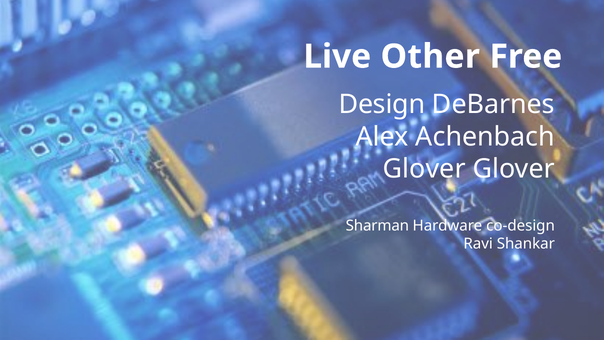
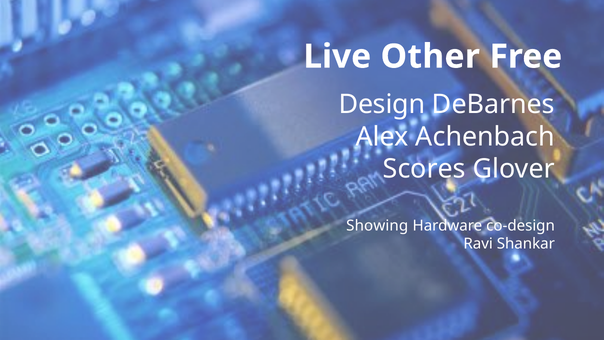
Glover: Glover -> Scores (424, 169)
Sharman: Sharman -> Showing (377, 225)
